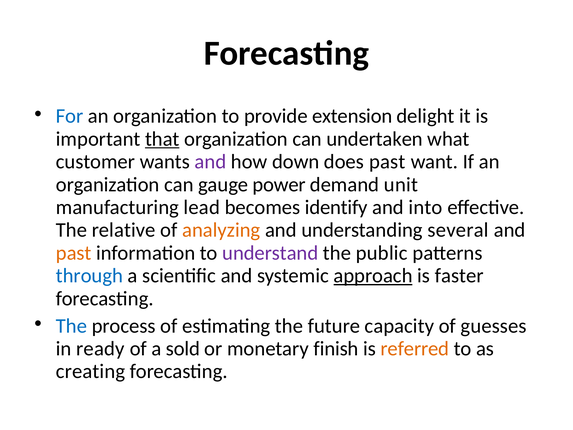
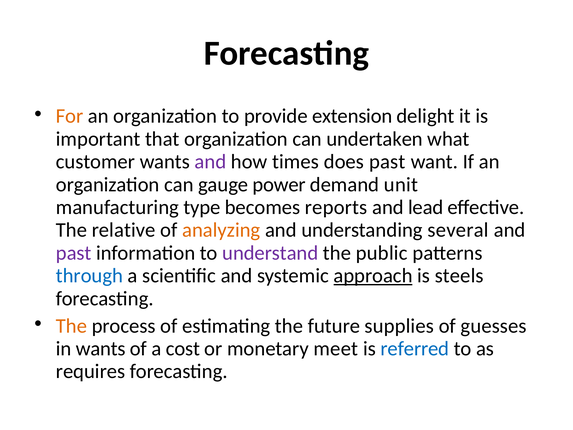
For colour: blue -> orange (70, 116)
that underline: present -> none (162, 139)
down: down -> times (296, 162)
lead: lead -> type (202, 207)
identify: identify -> reports (336, 207)
into: into -> lead (426, 207)
past colour: orange -> purple (74, 253)
faster: faster -> steels (459, 276)
The colour: blue -> orange (71, 326)
capacity: capacity -> supplies (399, 326)
in ready: ready -> wants (101, 349)
sold: sold -> cost (183, 349)
finish: finish -> meet (336, 349)
referred colour: orange -> blue (415, 349)
creating: creating -> requires (91, 371)
